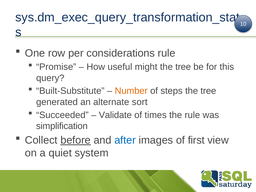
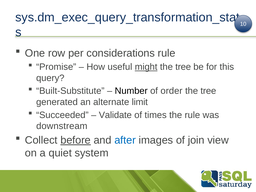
might underline: none -> present (146, 67)
Number colour: orange -> black (131, 91)
steps: steps -> order (171, 91)
sort: sort -> limit (140, 102)
simplification: simplification -> downstream (62, 126)
first: first -> join (196, 140)
